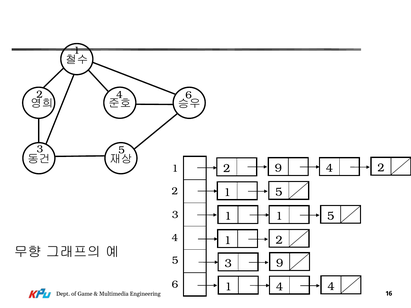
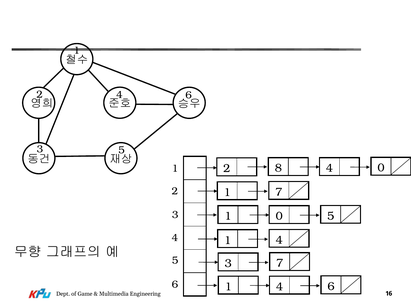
2 9: 9 -> 8 (278, 168)
4 2: 2 -> 0 (381, 168)
5: 5 -> 7 (279, 192)
1 1: 1 -> 0 (279, 216)
2: 2 -> 4 (279, 240)
3 9: 9 -> 7 (280, 263)
4 4: 4 -> 6 (331, 287)
